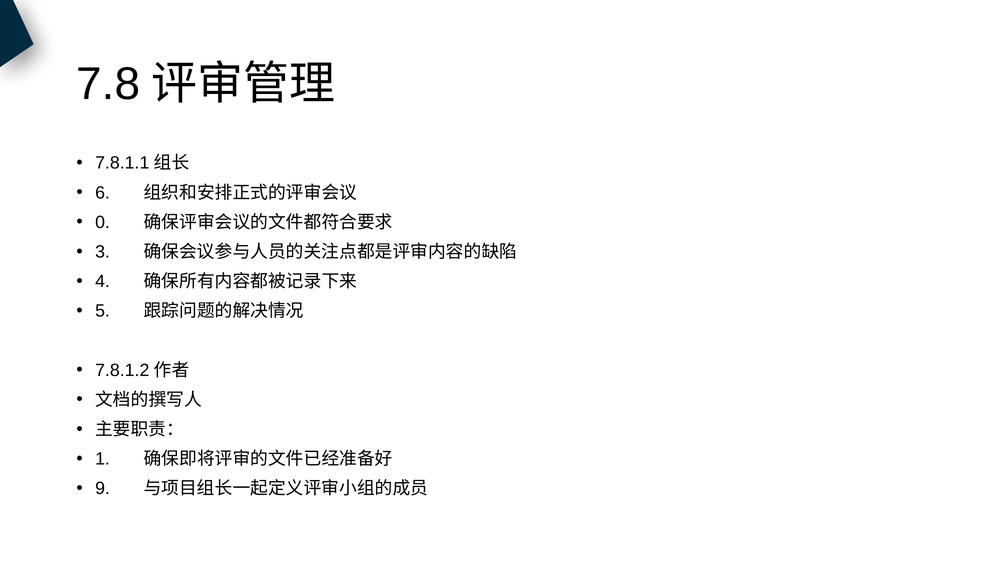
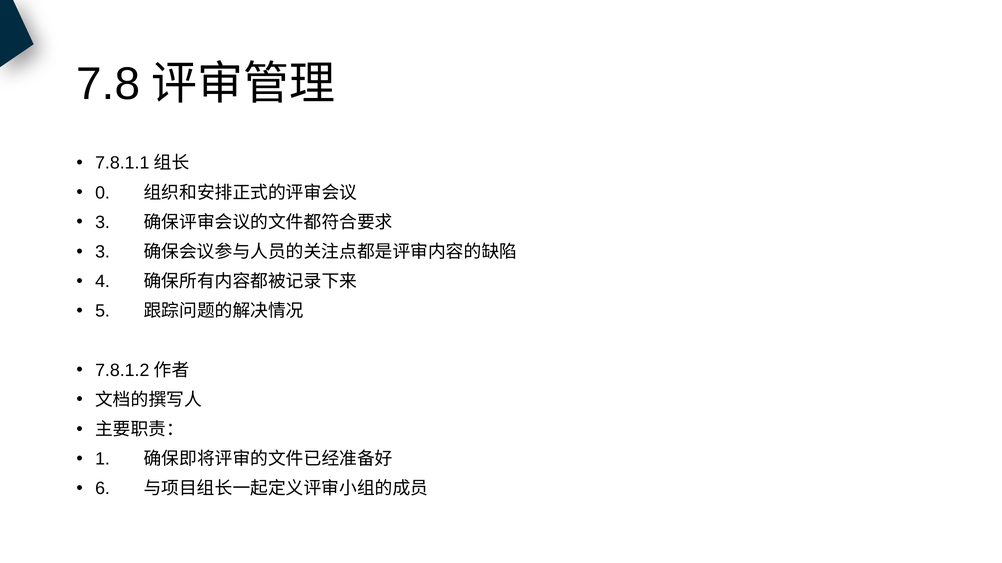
6: 6 -> 0 (103, 193)
0: 0 -> 3 (103, 222)
9: 9 -> 6 (103, 489)
